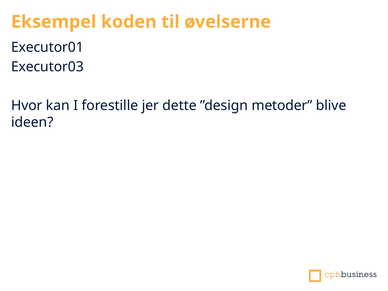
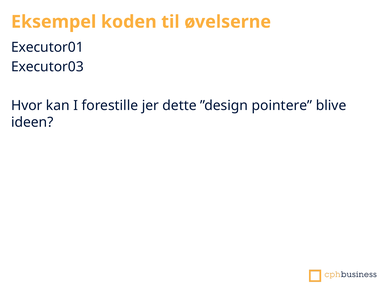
metoder: metoder -> pointere (282, 106)
